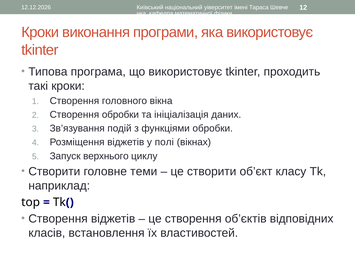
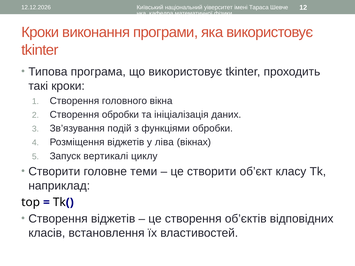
полі: полі -> ліва (164, 142)
верхнього: верхнього -> вертикалі (106, 156)
